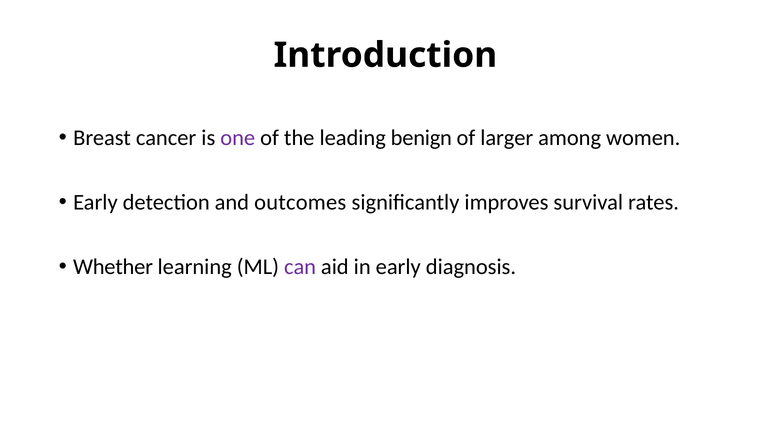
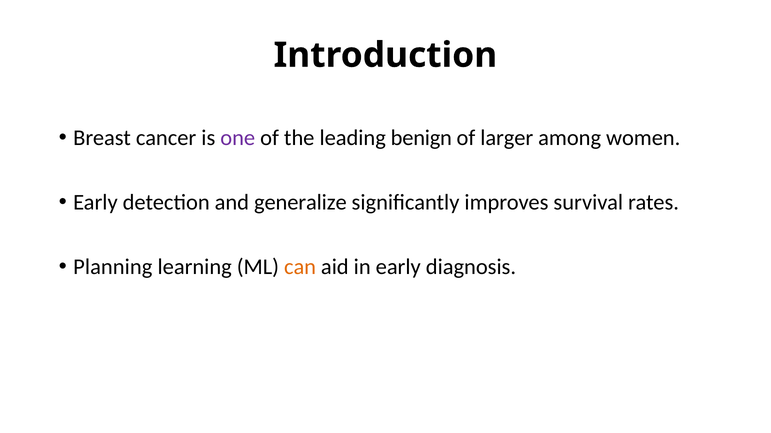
outcomes: outcomes -> generalize (300, 203)
Whether: Whether -> Planning (113, 267)
can colour: purple -> orange (300, 267)
